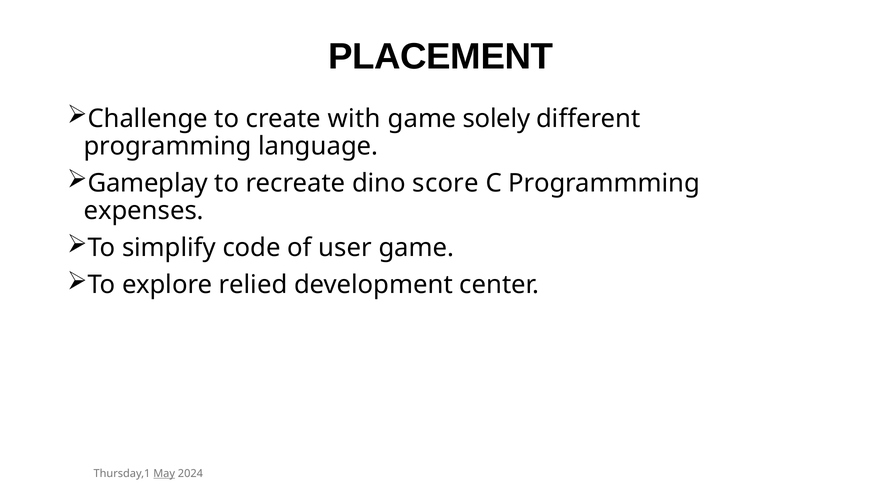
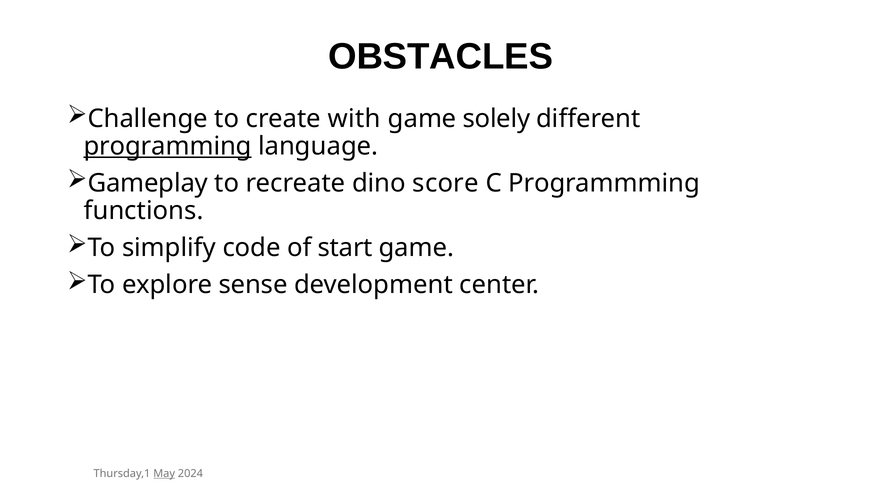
PLACEMENT: PLACEMENT -> OBSTACLES (441, 56)
programming underline: none -> present (168, 146)
expenses: expenses -> functions (144, 211)
user: user -> start (345, 248)
relied: relied -> sense (253, 285)
